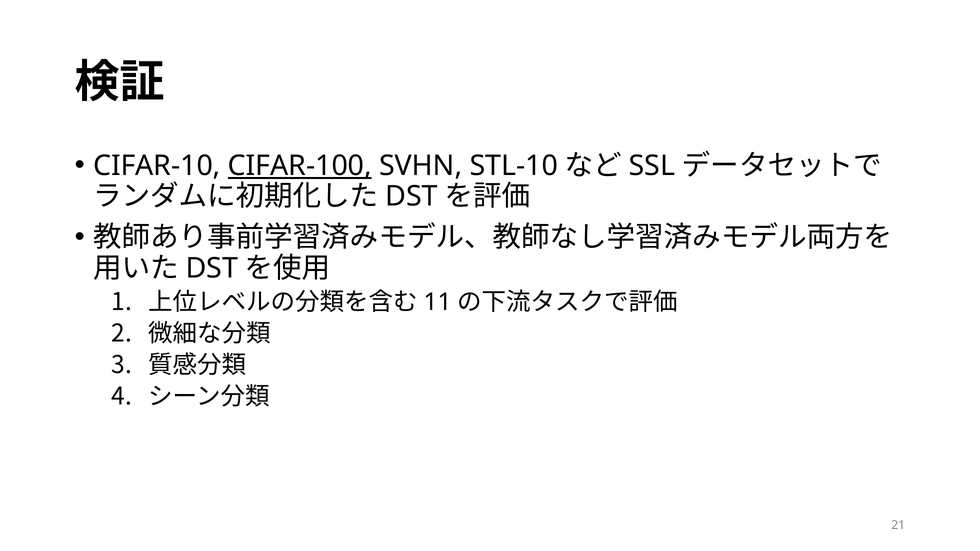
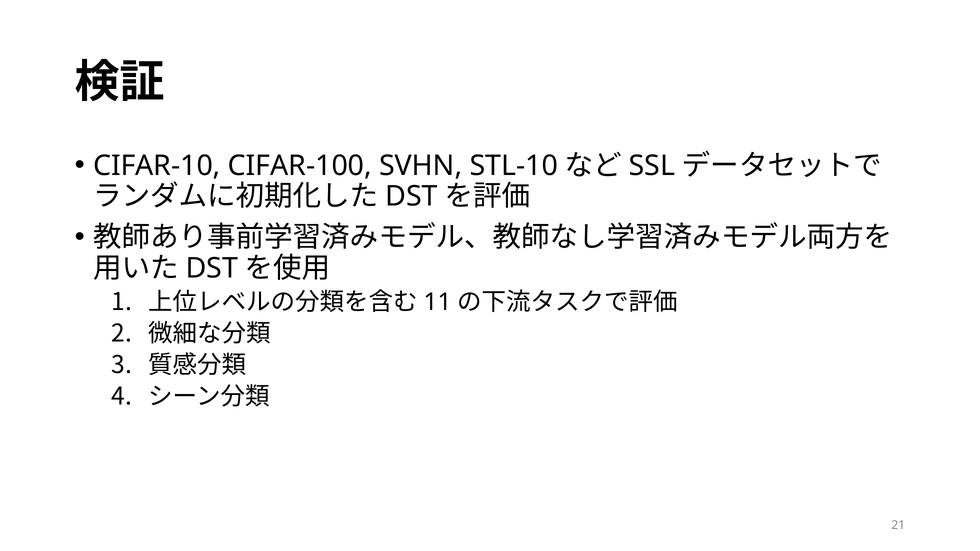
CIFAR-100 underline: present -> none (300, 166)
